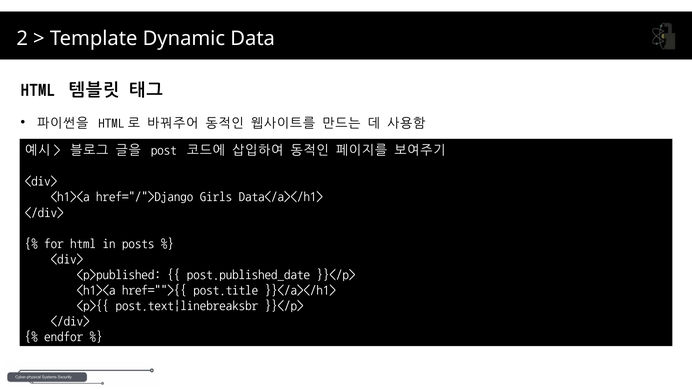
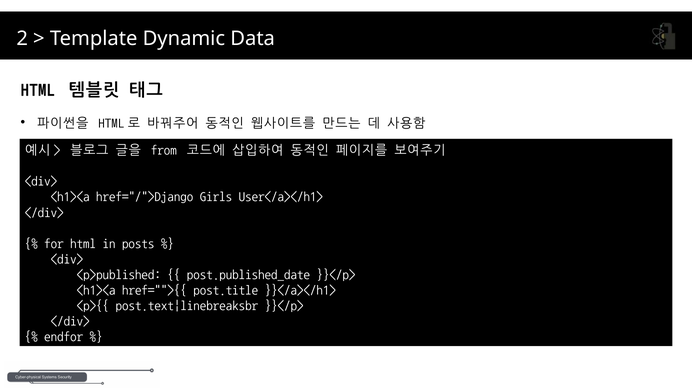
post: post -> from (164, 150)
Data</a></h1>: Data</a></h1> -> User</a></h1> (281, 197)
